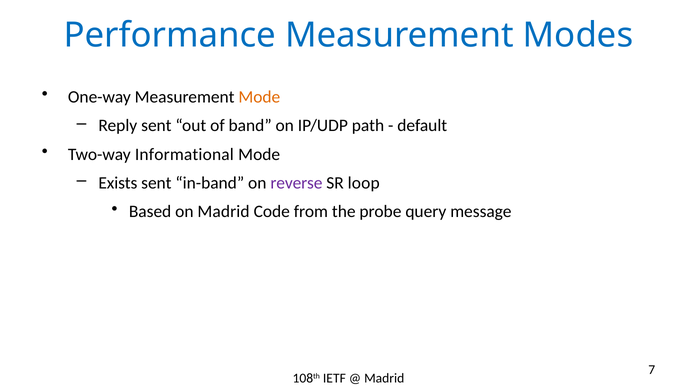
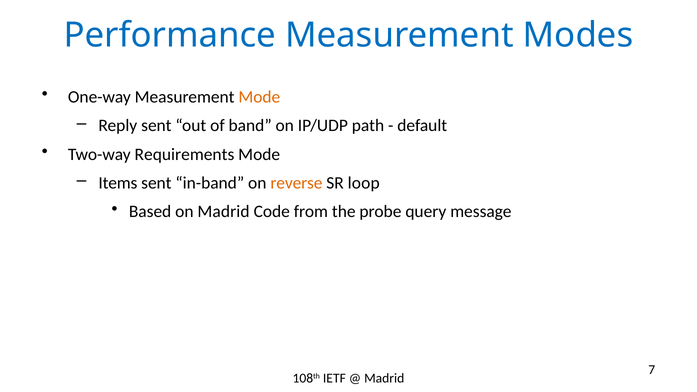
Informational: Informational -> Requirements (184, 154)
Exists: Exists -> Items (118, 183)
reverse colour: purple -> orange (296, 183)
